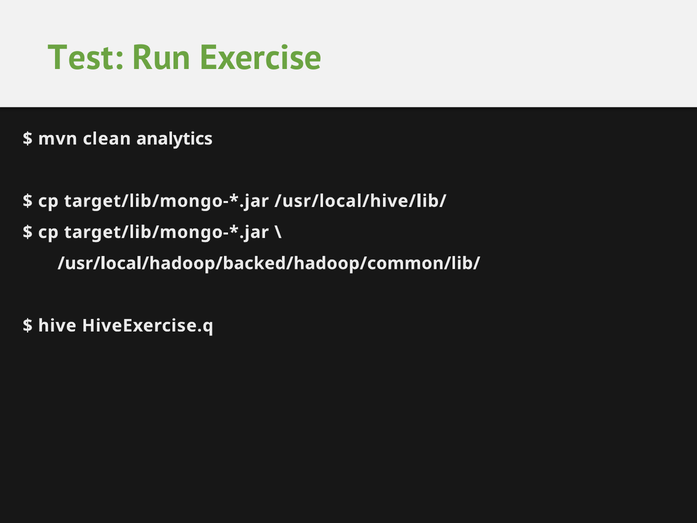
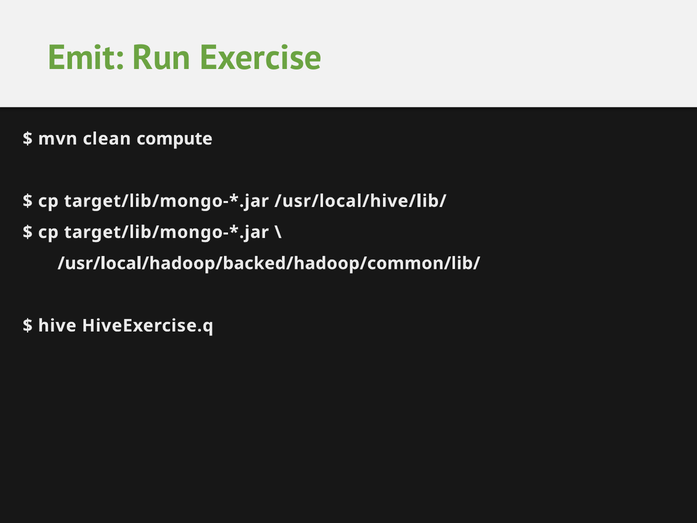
Test: Test -> Emit (86, 58)
analytics: analytics -> compute (175, 139)
